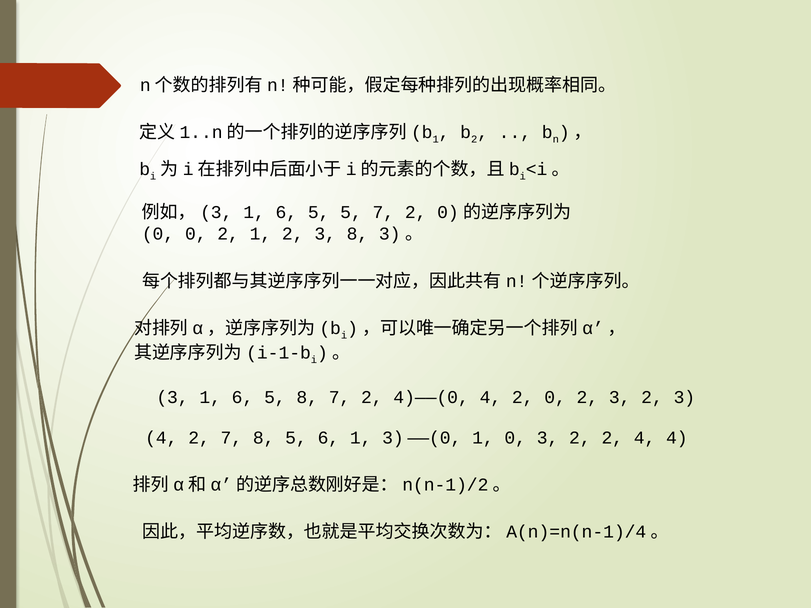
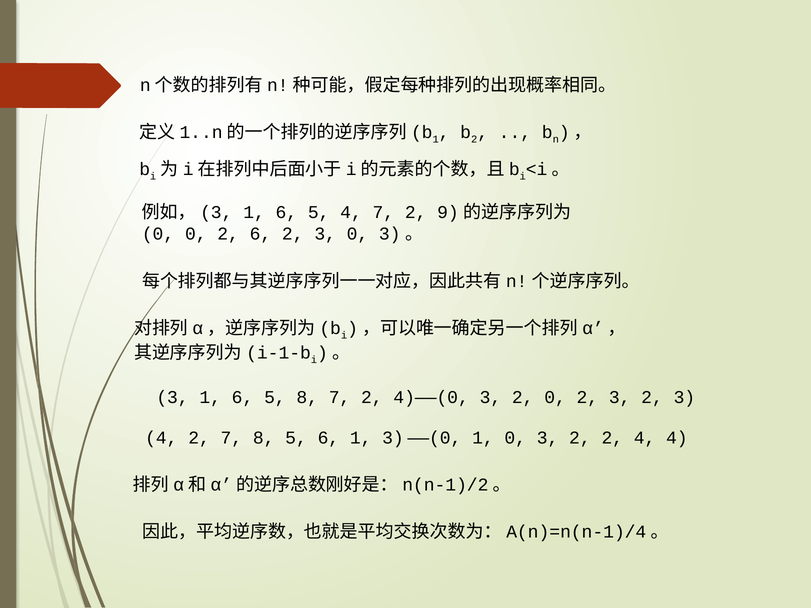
5 5: 5 -> 4 (351, 212)
7 2 0: 0 -> 9 (448, 212)
2 1: 1 -> 6 (260, 234)
3 8: 8 -> 0 (357, 234)
4)——(0 4: 4 -> 3 (490, 398)
